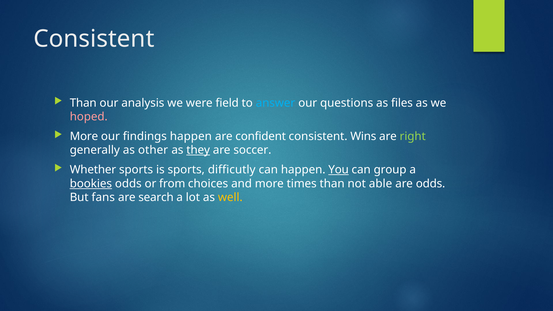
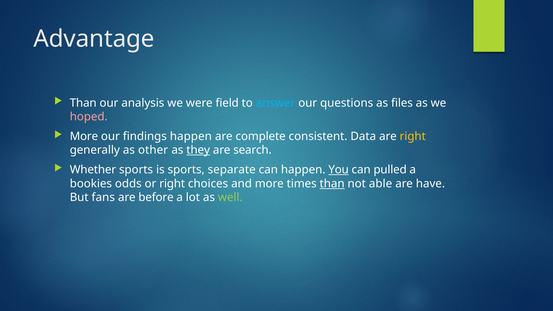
Consistent: Consistent -> Advantage (94, 39)
confident: confident -> complete (261, 136)
Wins: Wins -> Data (363, 136)
right colour: light green -> yellow (413, 136)
soccer: soccer -> search (252, 150)
difficutly: difficutly -> separate (232, 170)
group: group -> pulled (390, 170)
bookies underline: present -> none (91, 184)
or from: from -> right (172, 184)
than underline: none -> present (332, 184)
are odds: odds -> have (430, 184)
search: search -> before (156, 197)
well colour: yellow -> light green (230, 197)
